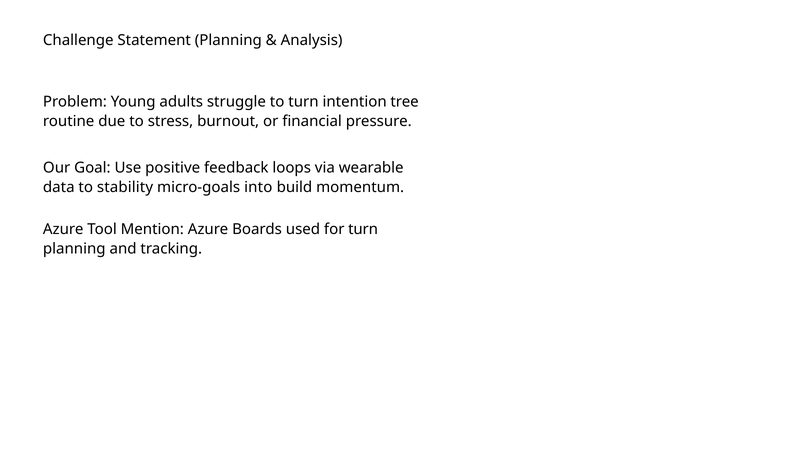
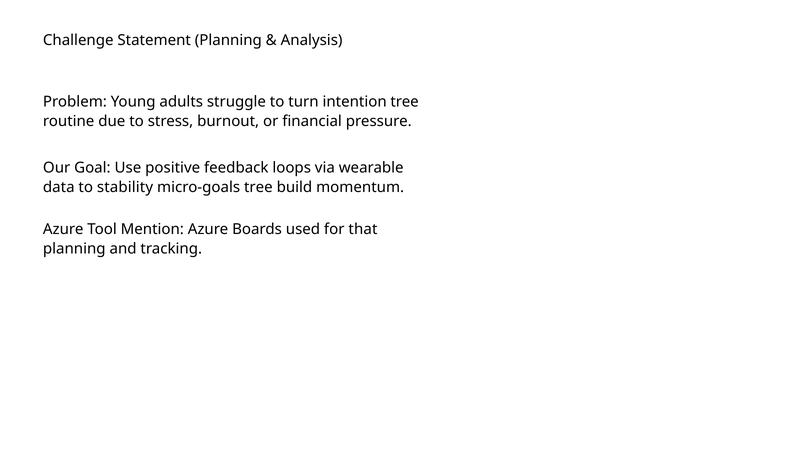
micro-goals into: into -> tree (258, 187)
for turn: turn -> that (363, 229)
